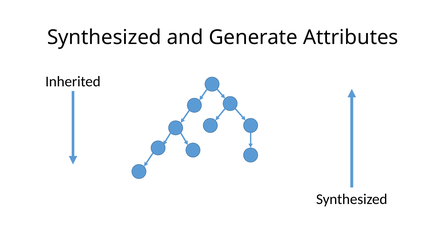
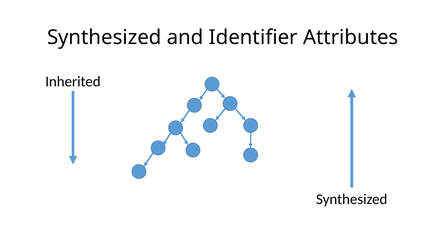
Generate: Generate -> Identifier (253, 37)
